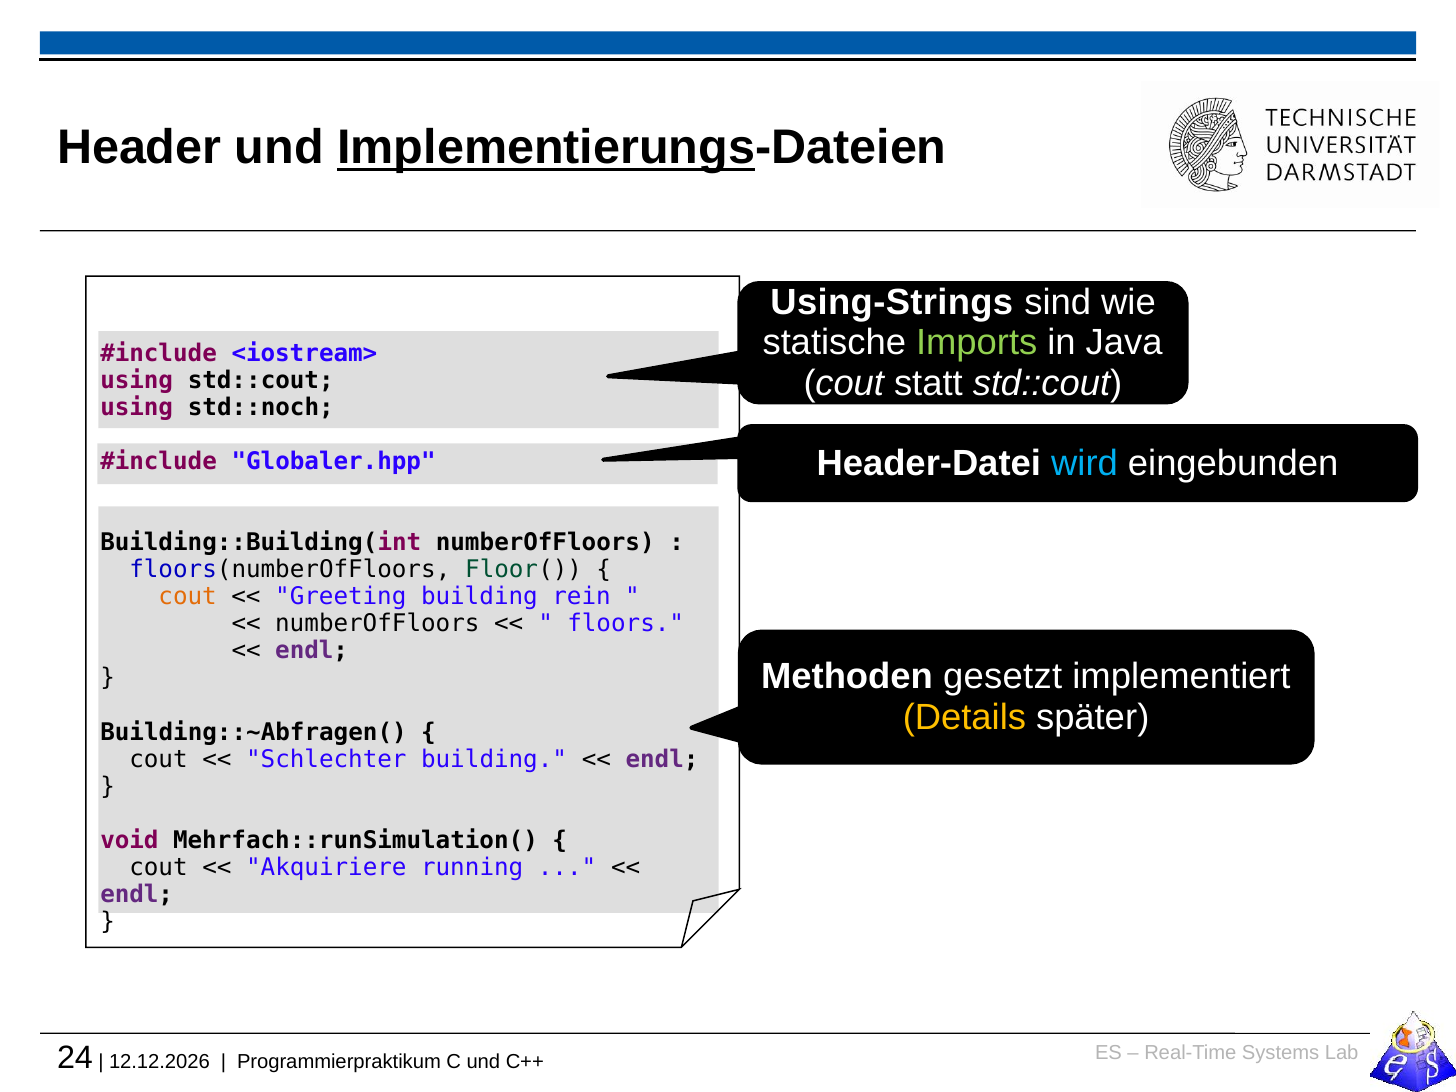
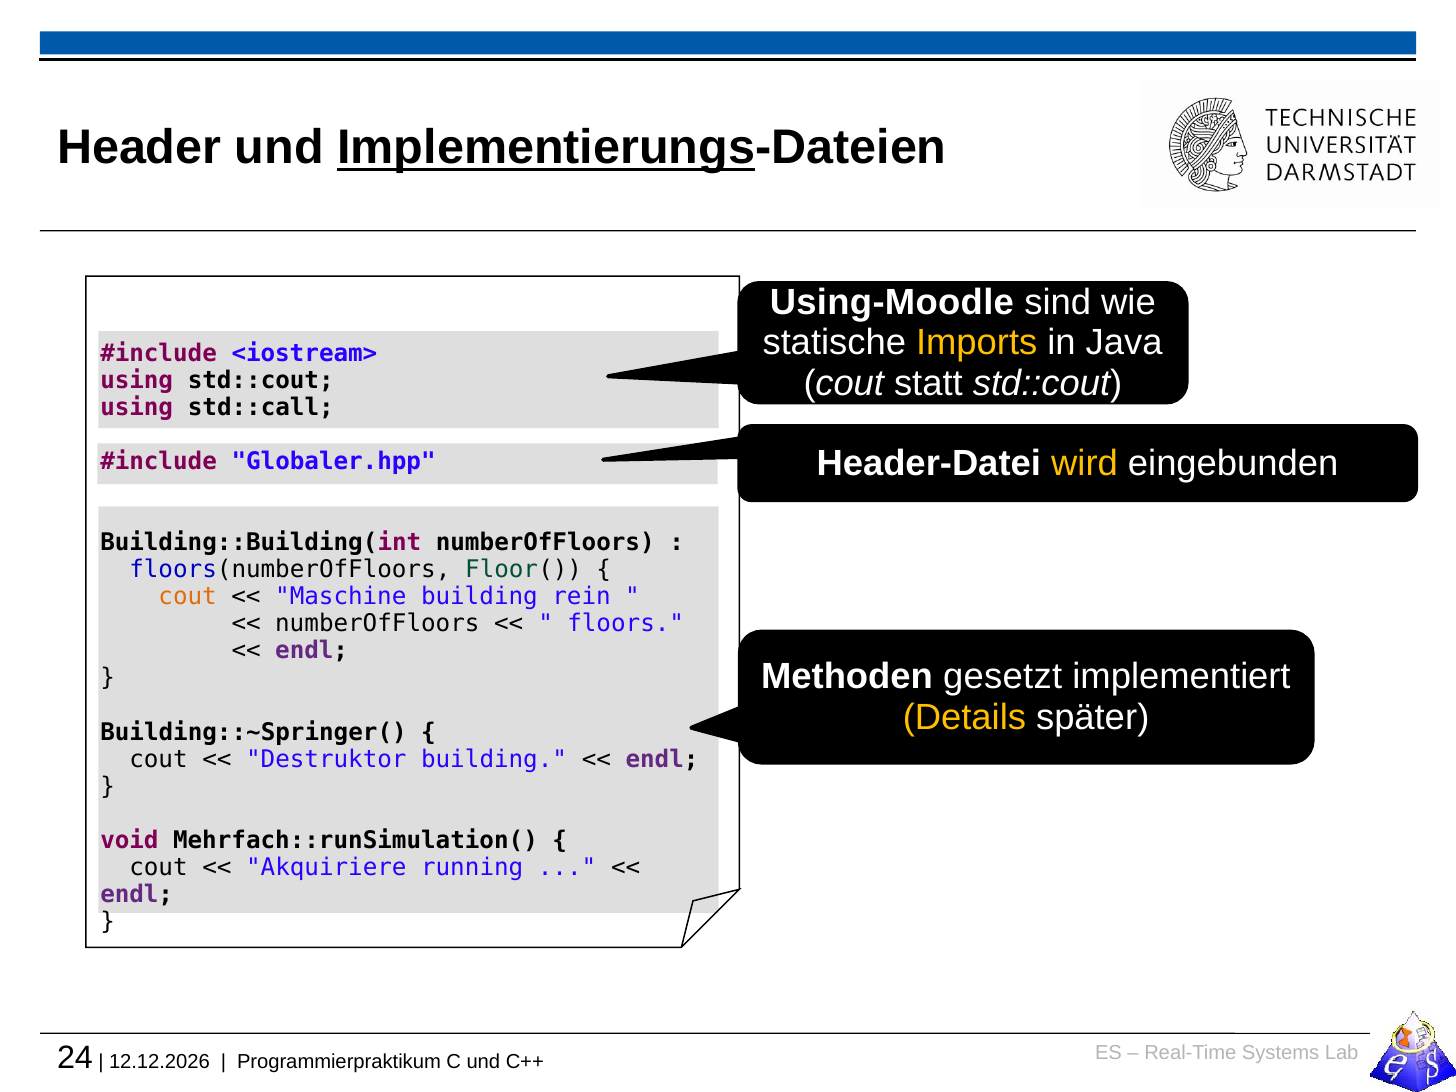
Using-Strings: Using-Strings -> Using-Moodle (892, 302)
Imports colour: light green -> yellow (977, 343)
std::noch: std::noch -> std::call (261, 407)
wird colour: light blue -> yellow (1085, 463)
Greeting: Greeting -> Maschine (341, 597)
Building::~Abfragen(: Building::~Abfragen( -> Building::~Springer( (253, 732)
Schlechter: Schlechter -> Destruktor (326, 759)
